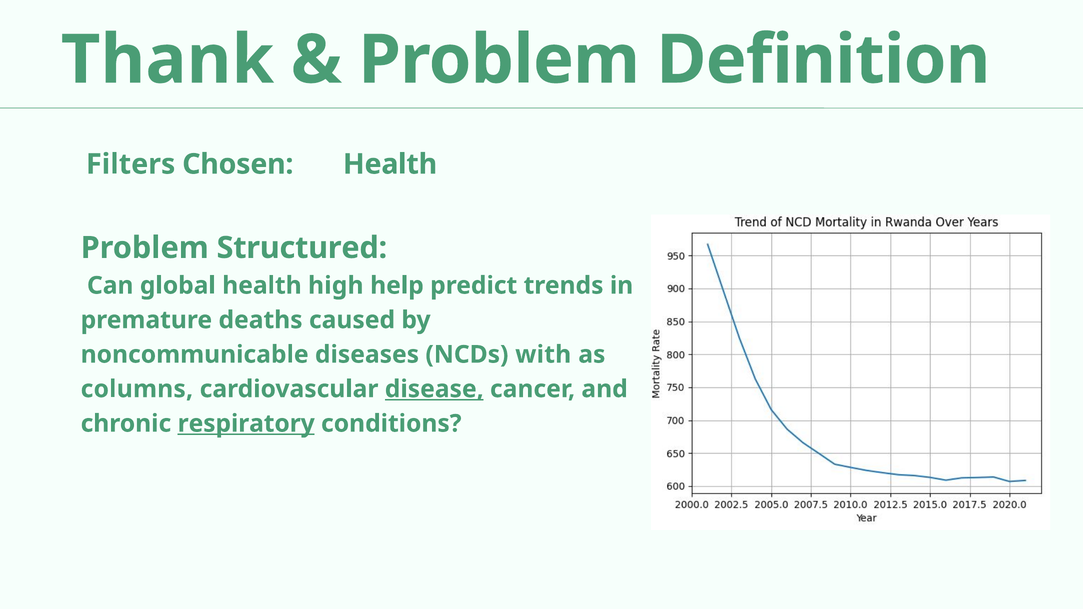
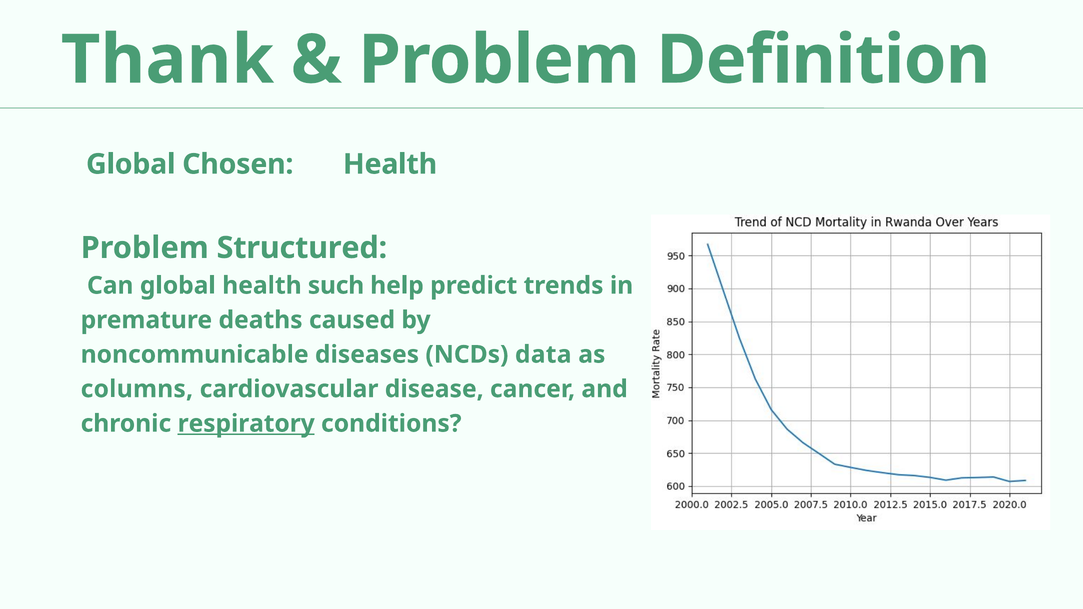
Filters: Filters -> Global (131, 164)
high: high -> such (336, 286)
with: with -> data (543, 355)
disease underline: present -> none (434, 389)
